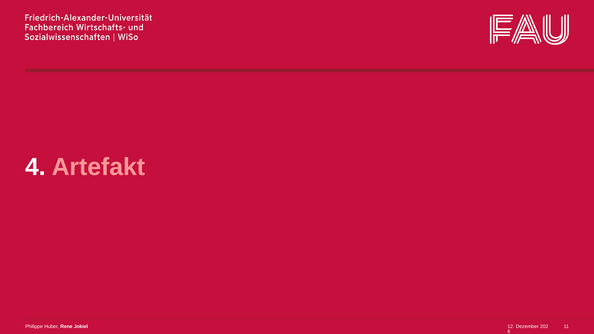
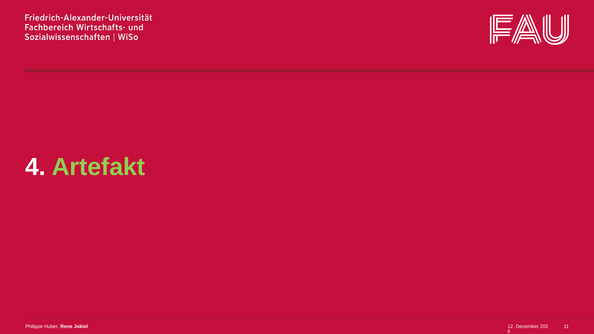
Artefakt colour: pink -> light green (98, 167)
